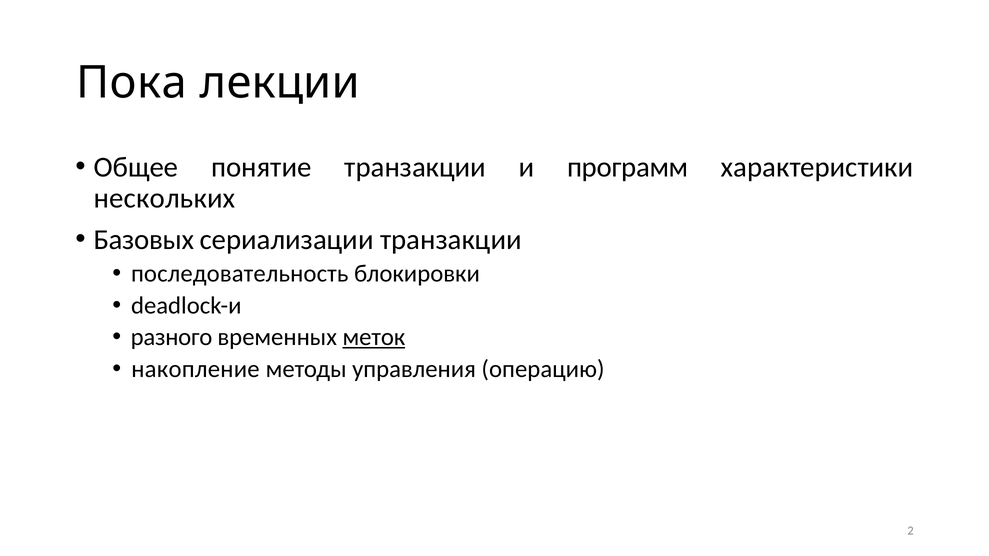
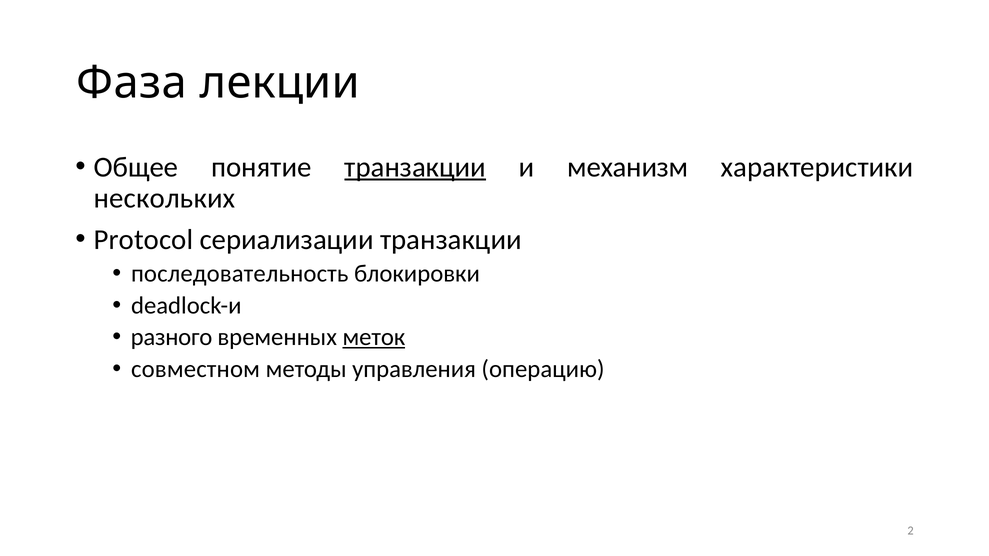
Пока: Пока -> Фаза (132, 83)
транзакции underline: none -> present (415, 167)
программ: программ -> механизм (628, 167)
Базовых: Базовых -> Protocol (144, 240)
накопление: накопление -> совместном (195, 369)
